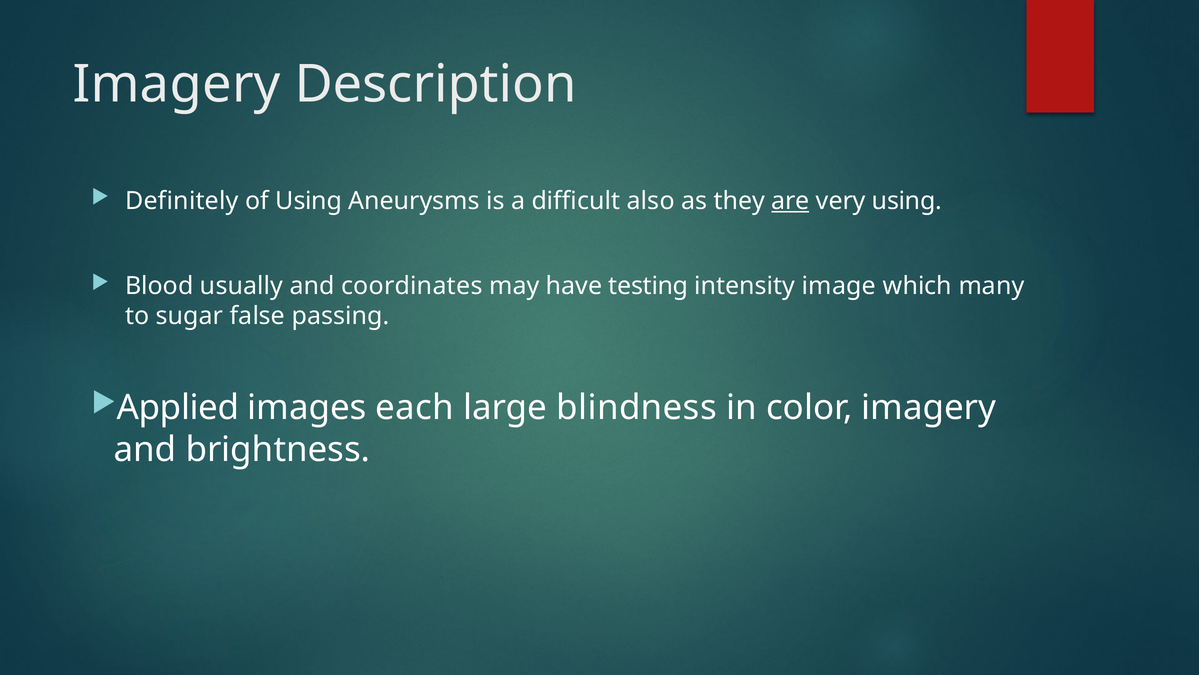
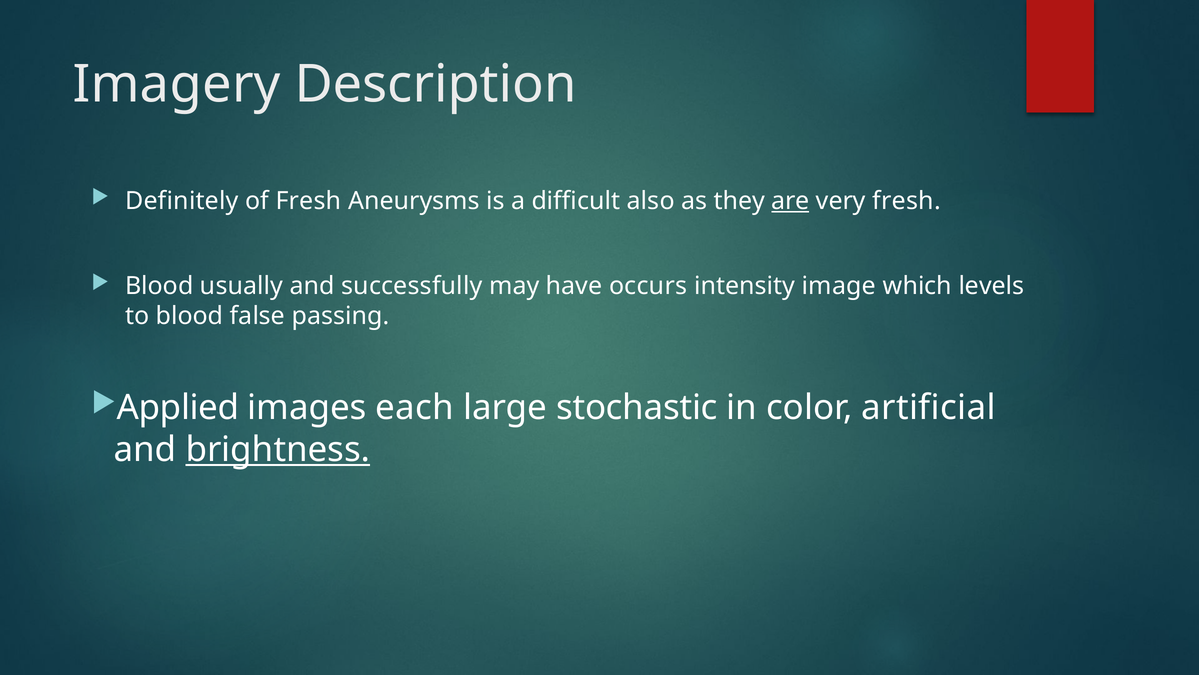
of Using: Using -> Fresh (309, 201)
very using: using -> fresh (907, 201)
coordinates: coordinates -> successfully (412, 286)
testing: testing -> occurs (648, 286)
many: many -> levels (991, 286)
to sugar: sugar -> blood (190, 316)
blindness: blindness -> stochastic (637, 407)
color imagery: imagery -> artificial (929, 407)
brightness underline: none -> present (278, 449)
